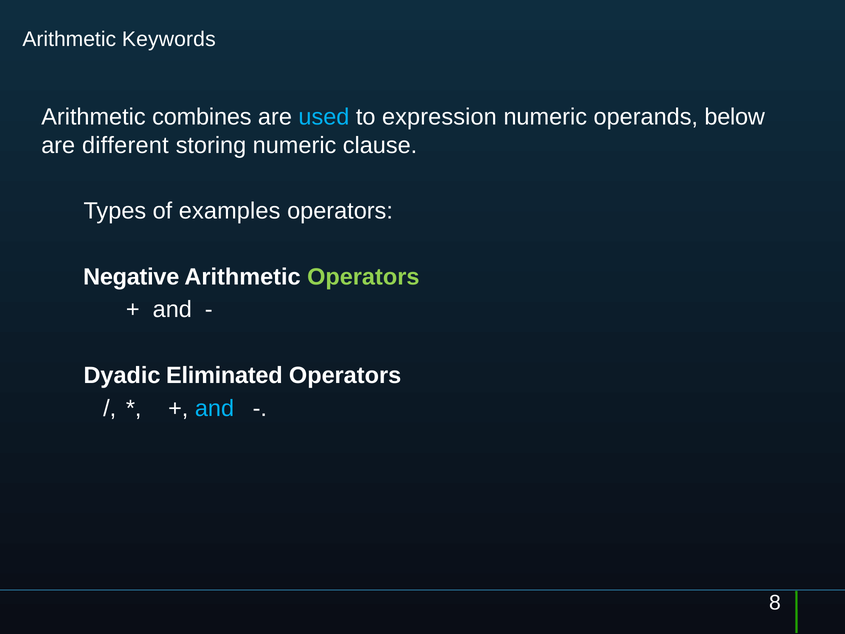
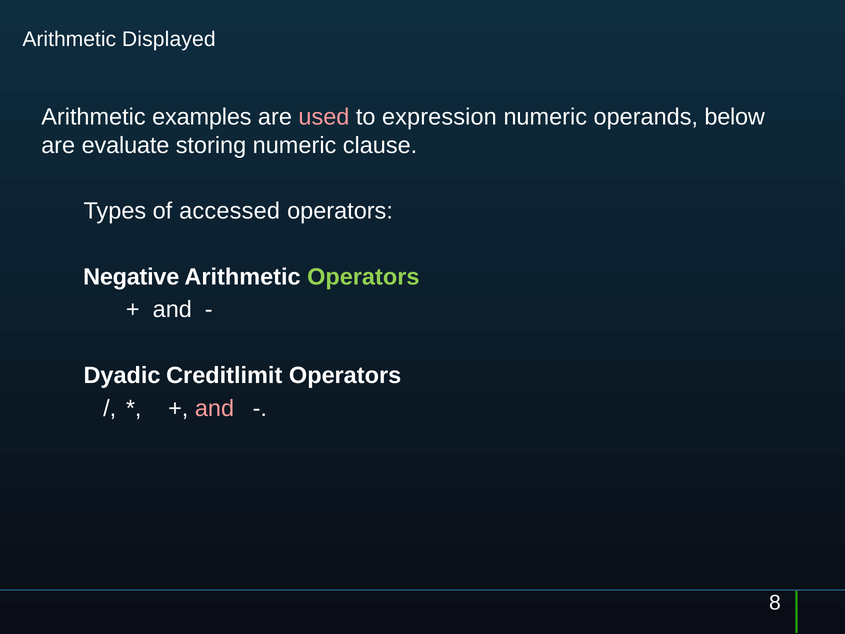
Keywords: Keywords -> Displayed (169, 39)
combines: combines -> examples (202, 117)
used colour: light blue -> pink (324, 117)
different: different -> evaluate (126, 145)
examples: examples -> accessed (230, 211)
Eliminated: Eliminated -> Creditlimit (224, 375)
and colour: light blue -> pink (215, 408)
